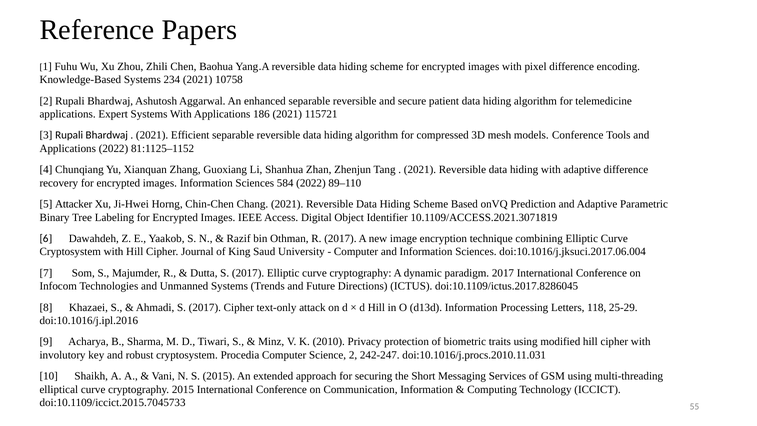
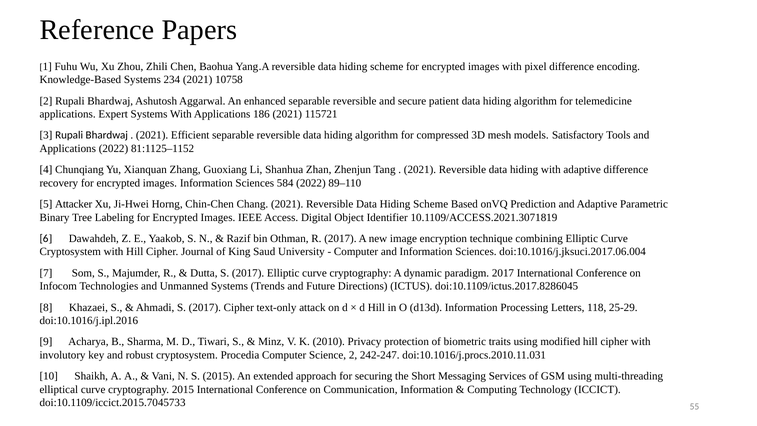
models Conference: Conference -> Satisfactory (578, 135)
